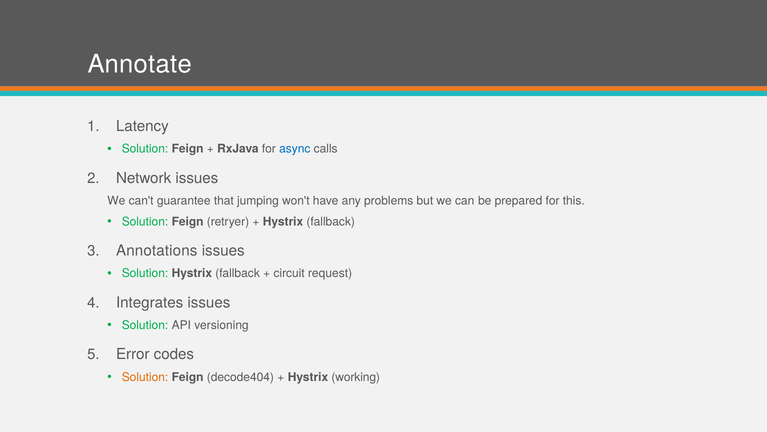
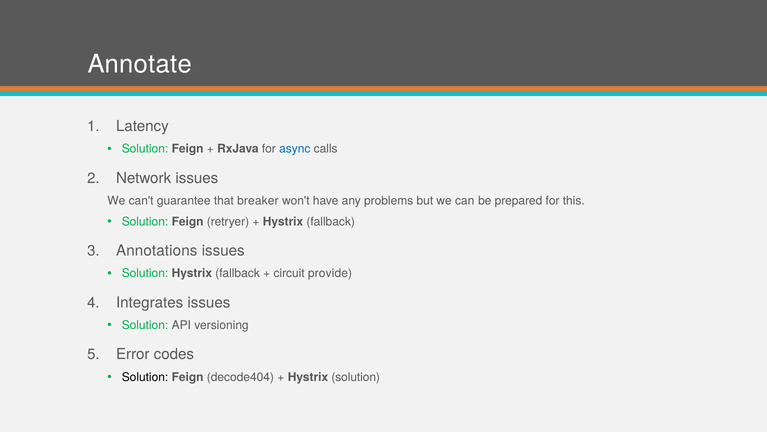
jumping: jumping -> breaker (258, 200)
request: request -> provide (330, 273)
Solution colour: orange -> black (145, 377)
Hystrix working: working -> solution (356, 377)
